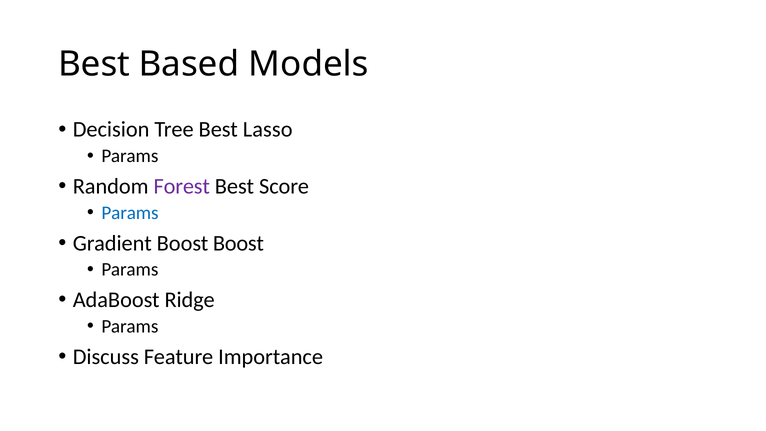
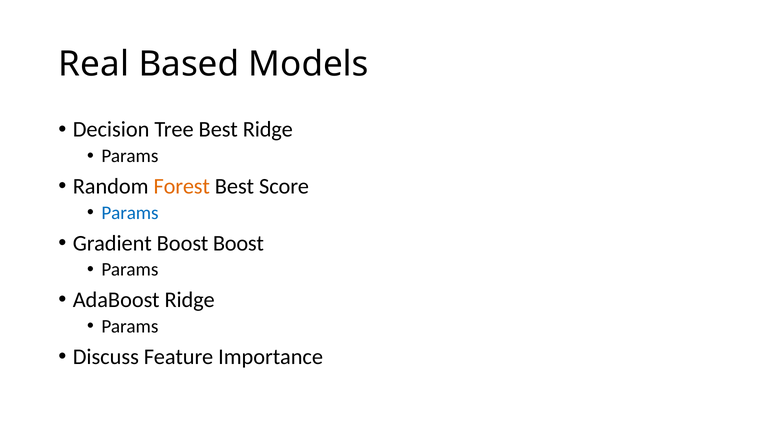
Best: Best -> Real (94, 64)
Best Lasso: Lasso -> Ridge (268, 130)
Forest colour: purple -> orange (182, 186)
